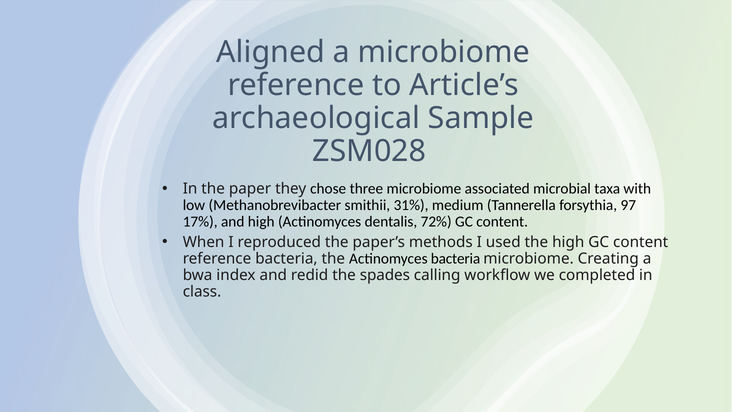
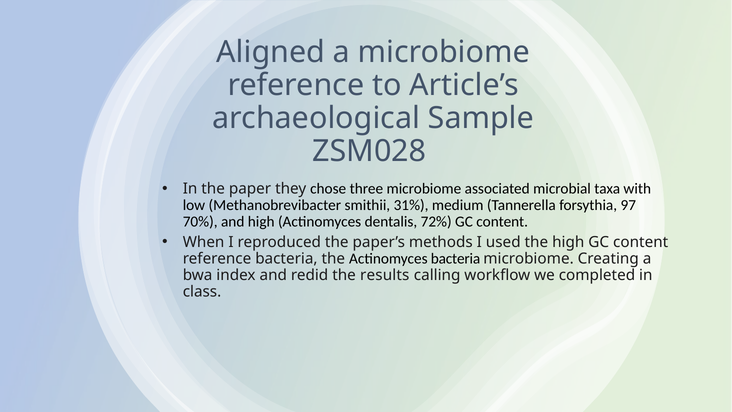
17%: 17% -> 70% (200, 222)
spades: spades -> results (385, 275)
